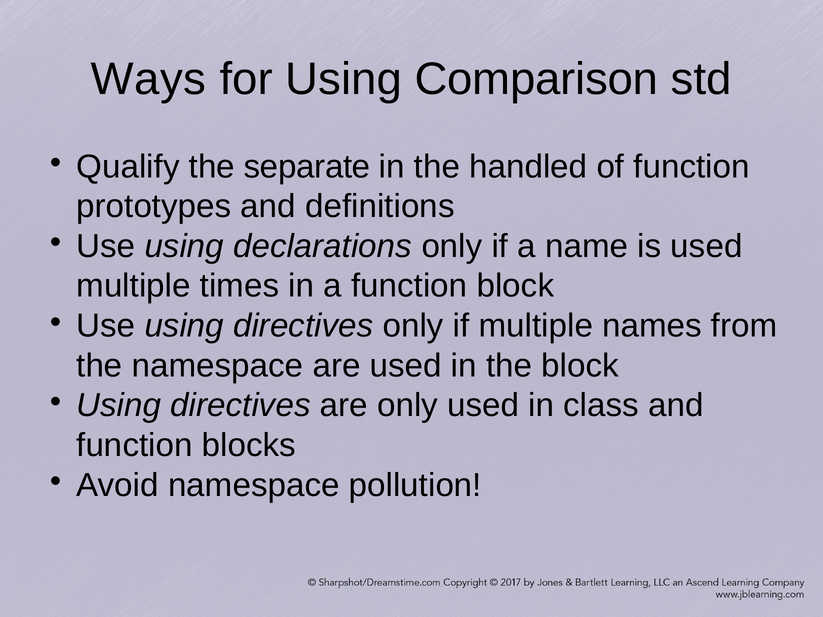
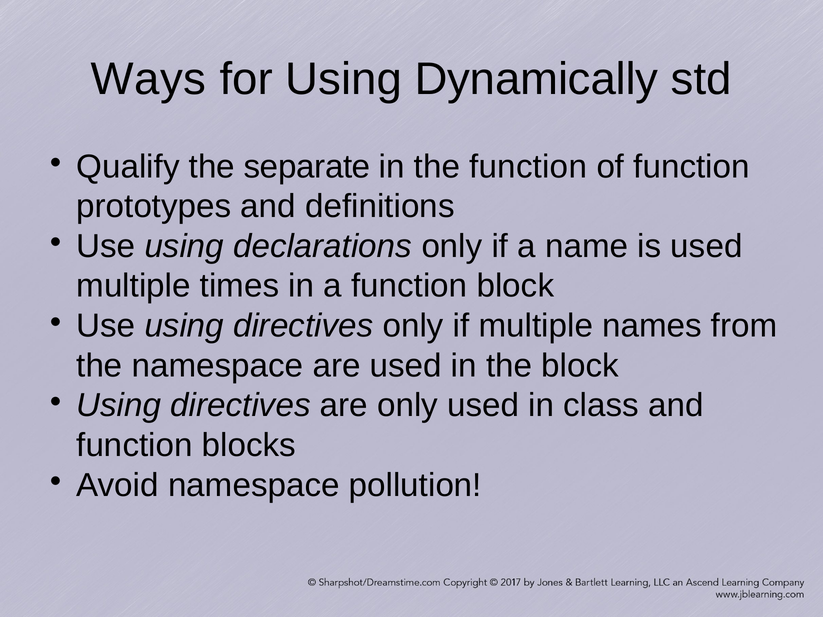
Comparison: Comparison -> Dynamically (536, 79)
the handled: handled -> function (528, 167)
